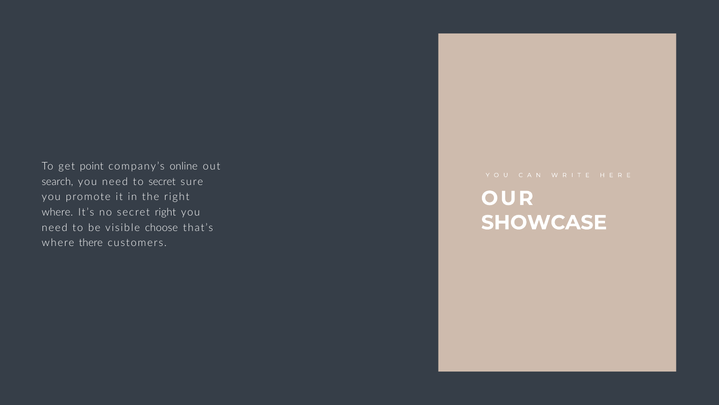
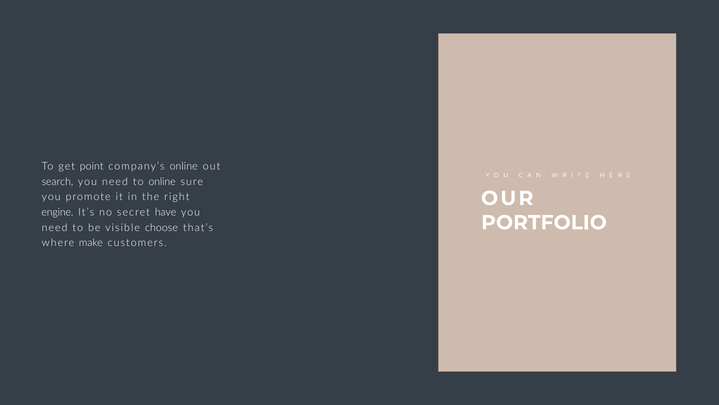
to secret: secret -> online (162, 182)
where: where -> engine (57, 212)
secret right: right -> have (166, 212)
SHOWCASE: SHOWCASE -> PORTFOLIO (544, 222)
there: there -> make (91, 243)
